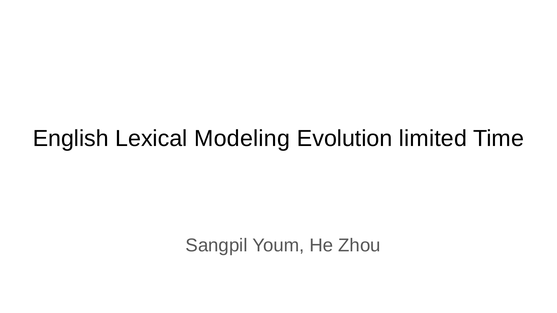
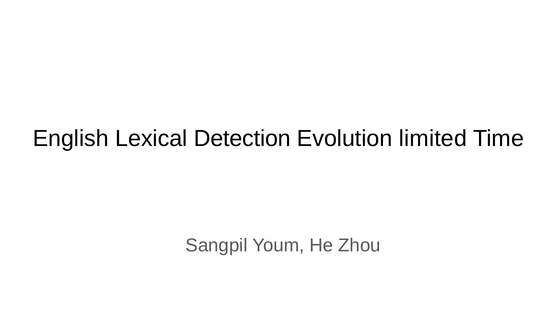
Modeling: Modeling -> Detection (242, 139)
